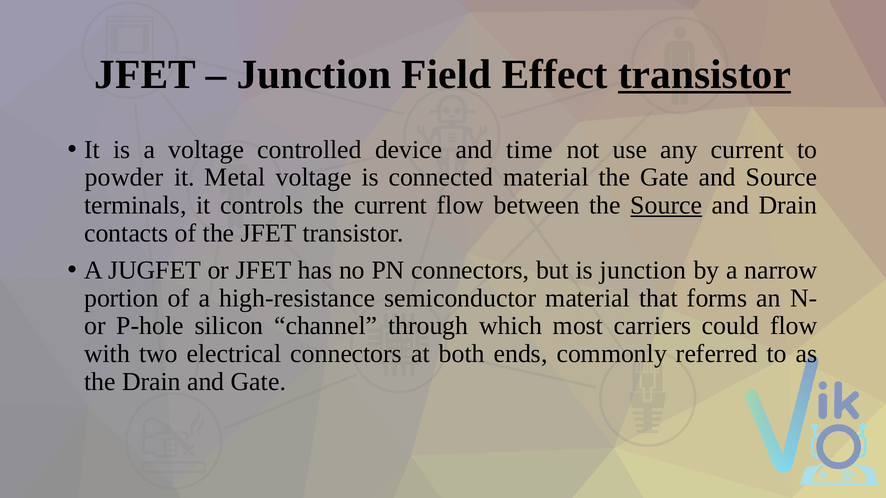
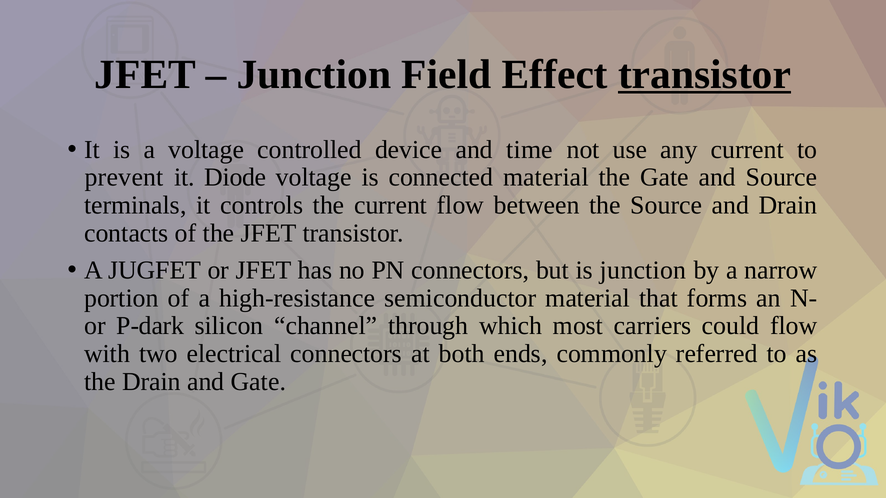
powder: powder -> prevent (124, 178)
Metal: Metal -> Diode (235, 178)
Source underline: present -> none (666, 205)
P-hole: P-hole -> P-dark (150, 326)
